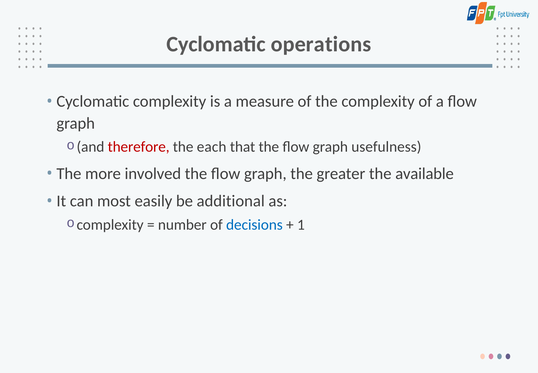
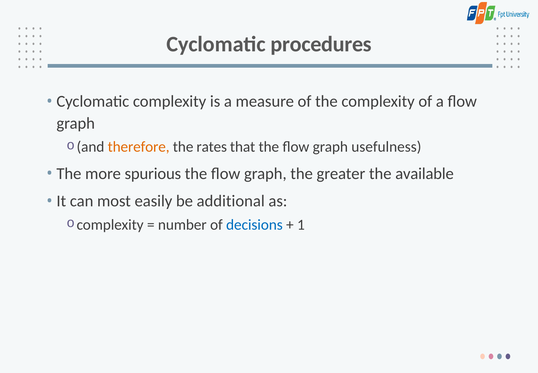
operations: operations -> procedures (321, 44)
therefore colour: red -> orange (139, 147)
each: each -> rates (212, 147)
involved: involved -> spurious (153, 173)
